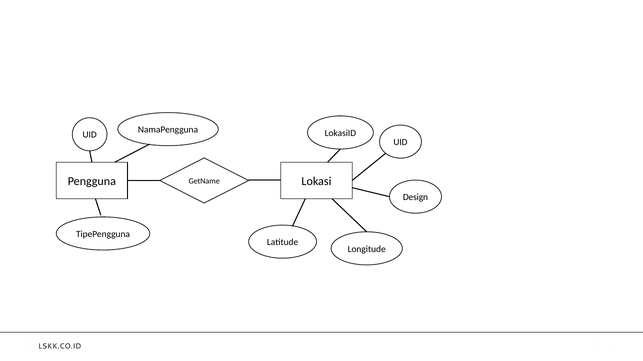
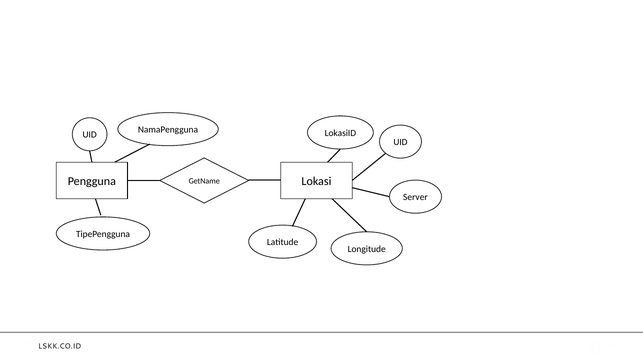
Design: Design -> Server (415, 198)
